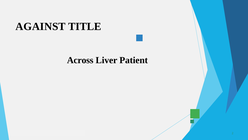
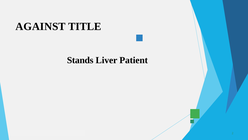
Across: Across -> Stands (80, 60)
